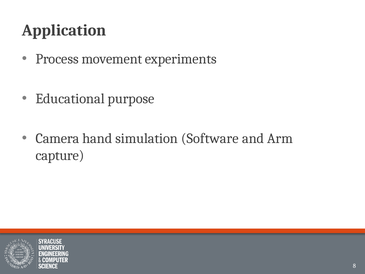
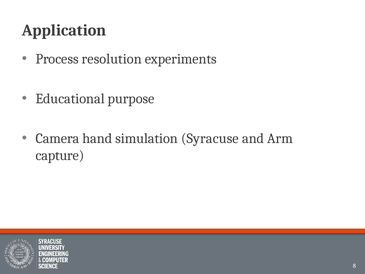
movement: movement -> resolution (112, 59)
Software: Software -> Syracuse (210, 138)
